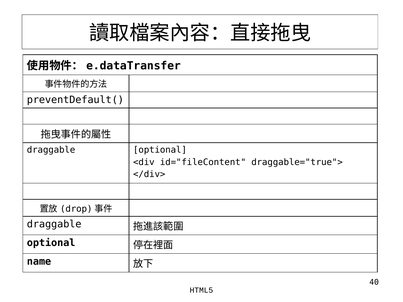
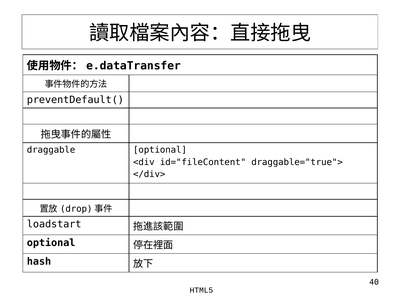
draggable: draggable -> loadstart (54, 224)
name: name -> hash (39, 262)
